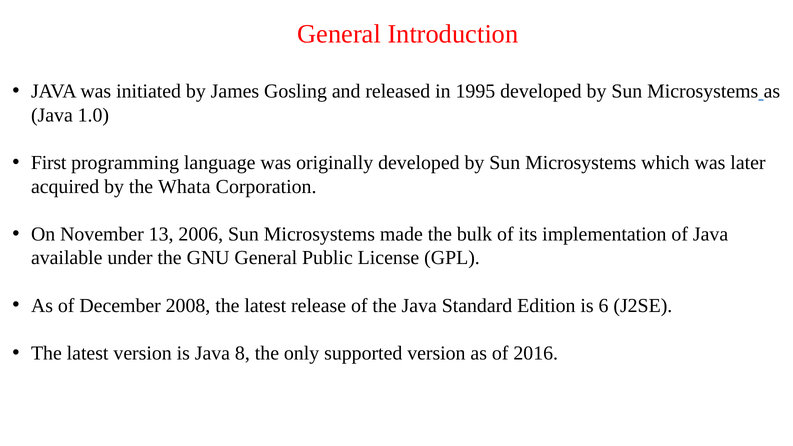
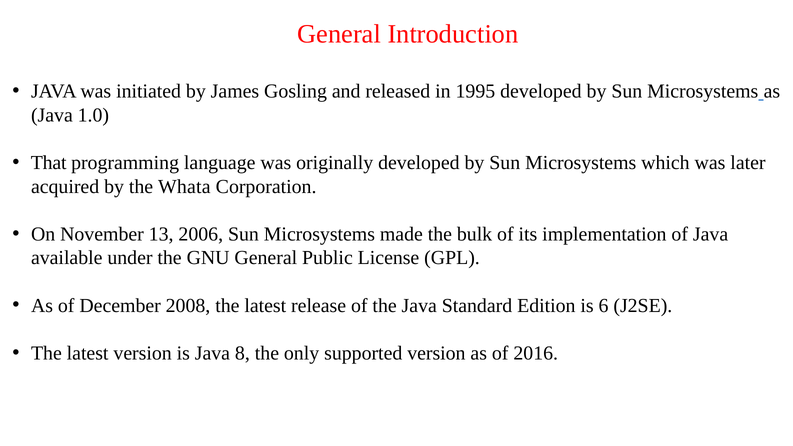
First: First -> That (49, 163)
